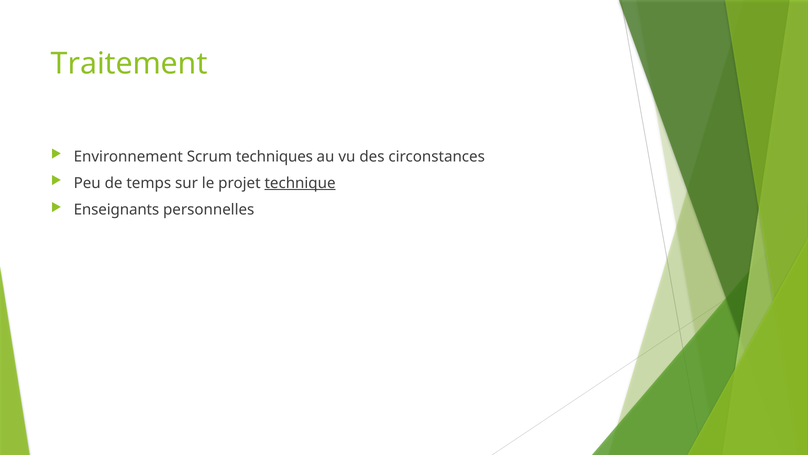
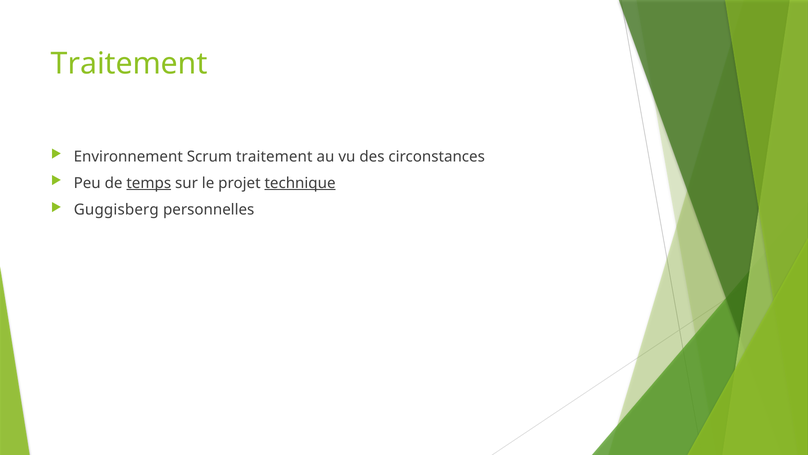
Scrum techniques: techniques -> traitement (274, 156)
temps underline: none -> present (149, 183)
Enseignants: Enseignants -> Guggisberg (116, 210)
